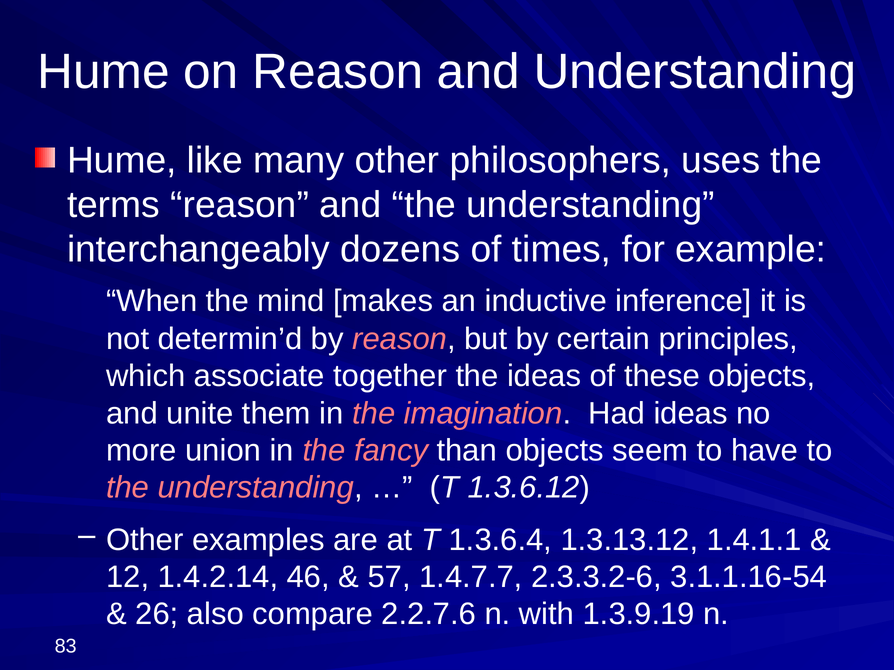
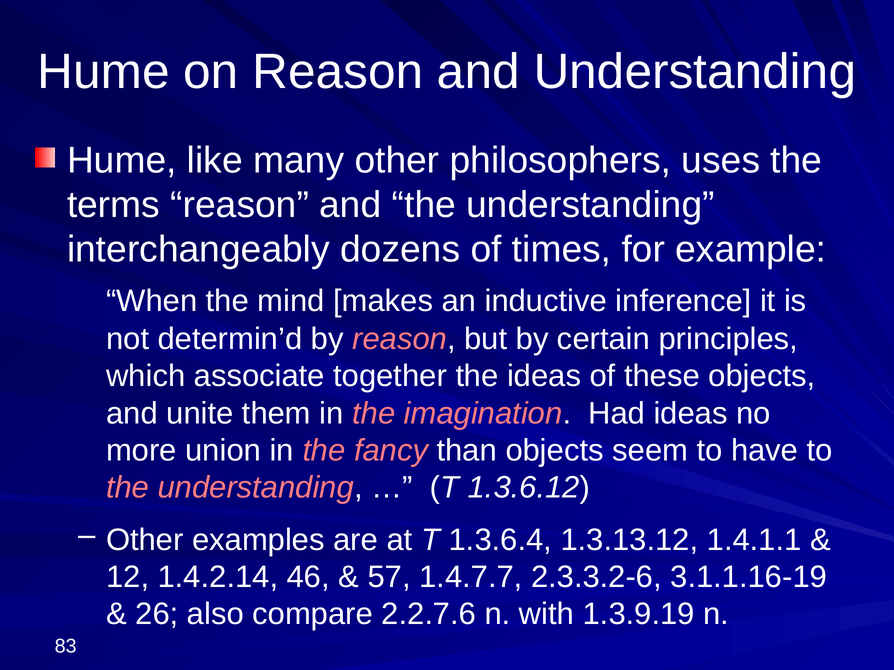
3.1.1.16-54: 3.1.1.16-54 -> 3.1.1.16-19 (749, 577)
